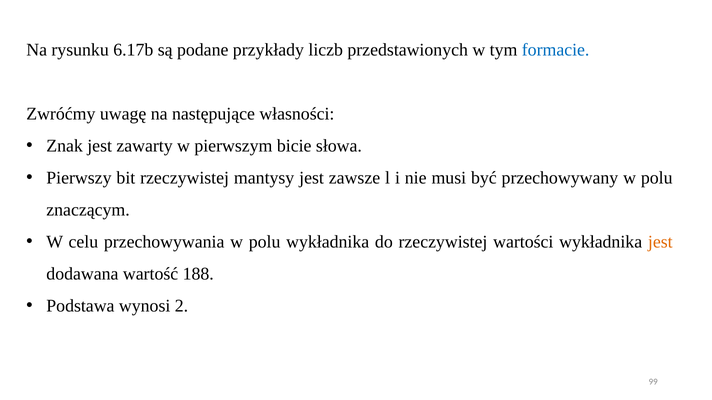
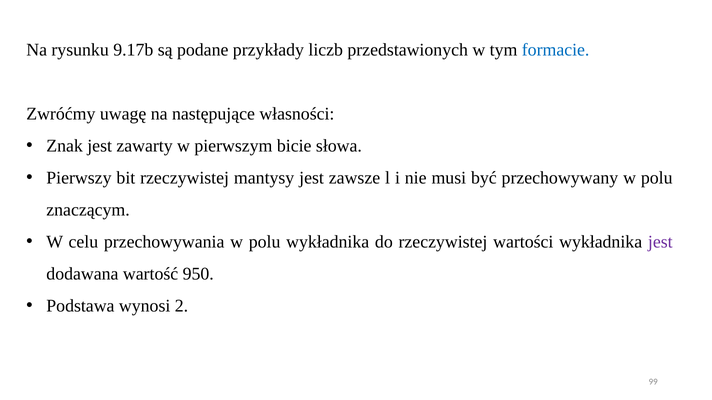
6.17b: 6.17b -> 9.17b (133, 50)
jest colour: orange -> purple (660, 242)
188: 188 -> 950 (198, 274)
